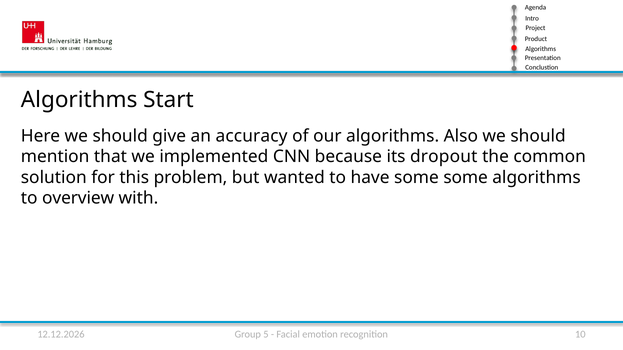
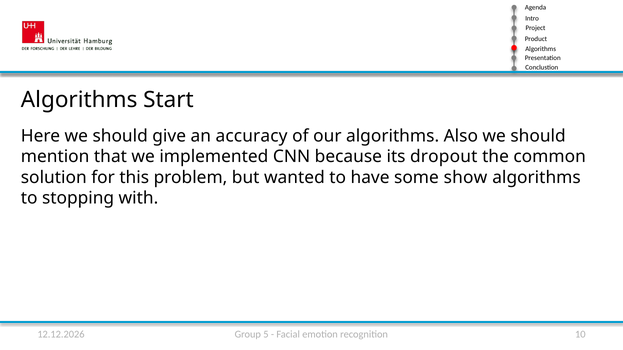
some some: some -> show (465, 178)
overview: overview -> stopping (78, 198)
